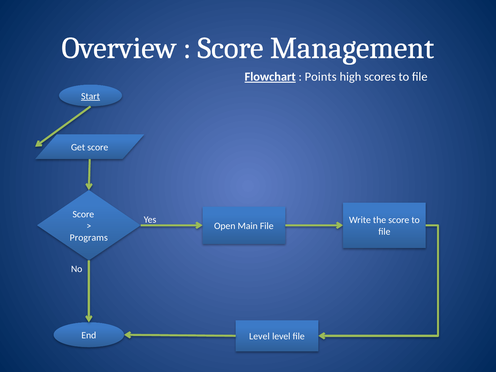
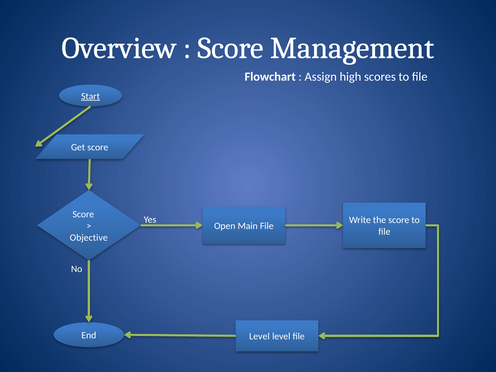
Flowchart underline: present -> none (270, 77)
Points: Points -> Assign (321, 77)
Programs: Programs -> Objective (89, 237)
